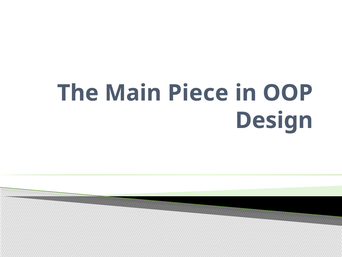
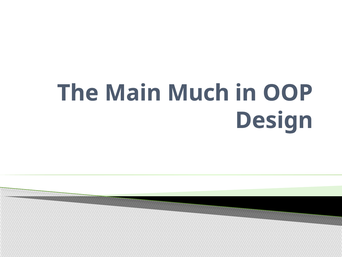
Piece: Piece -> Much (198, 93)
